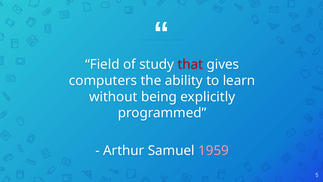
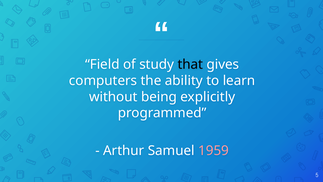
that colour: red -> black (190, 64)
